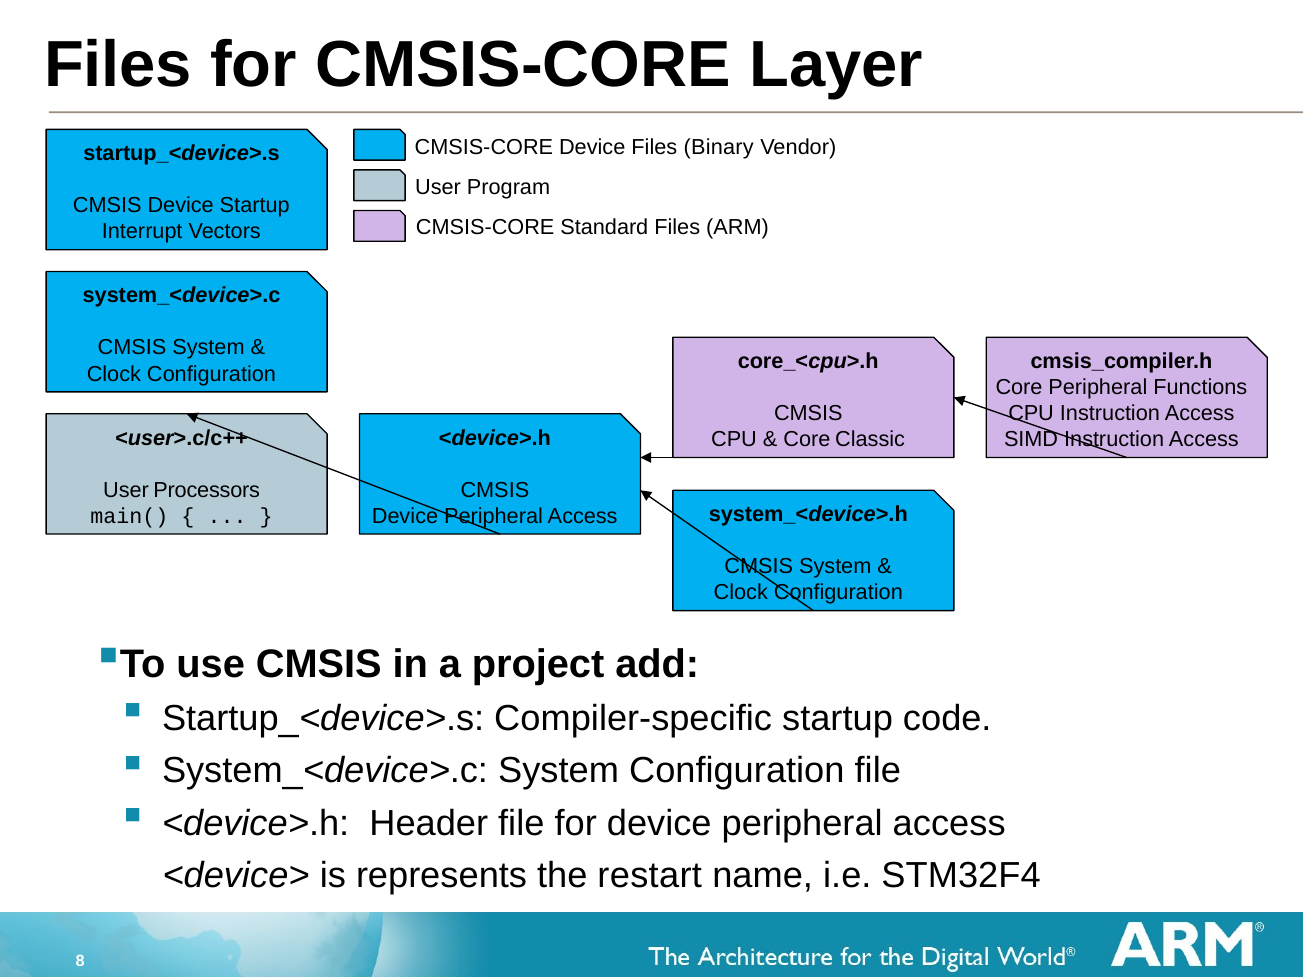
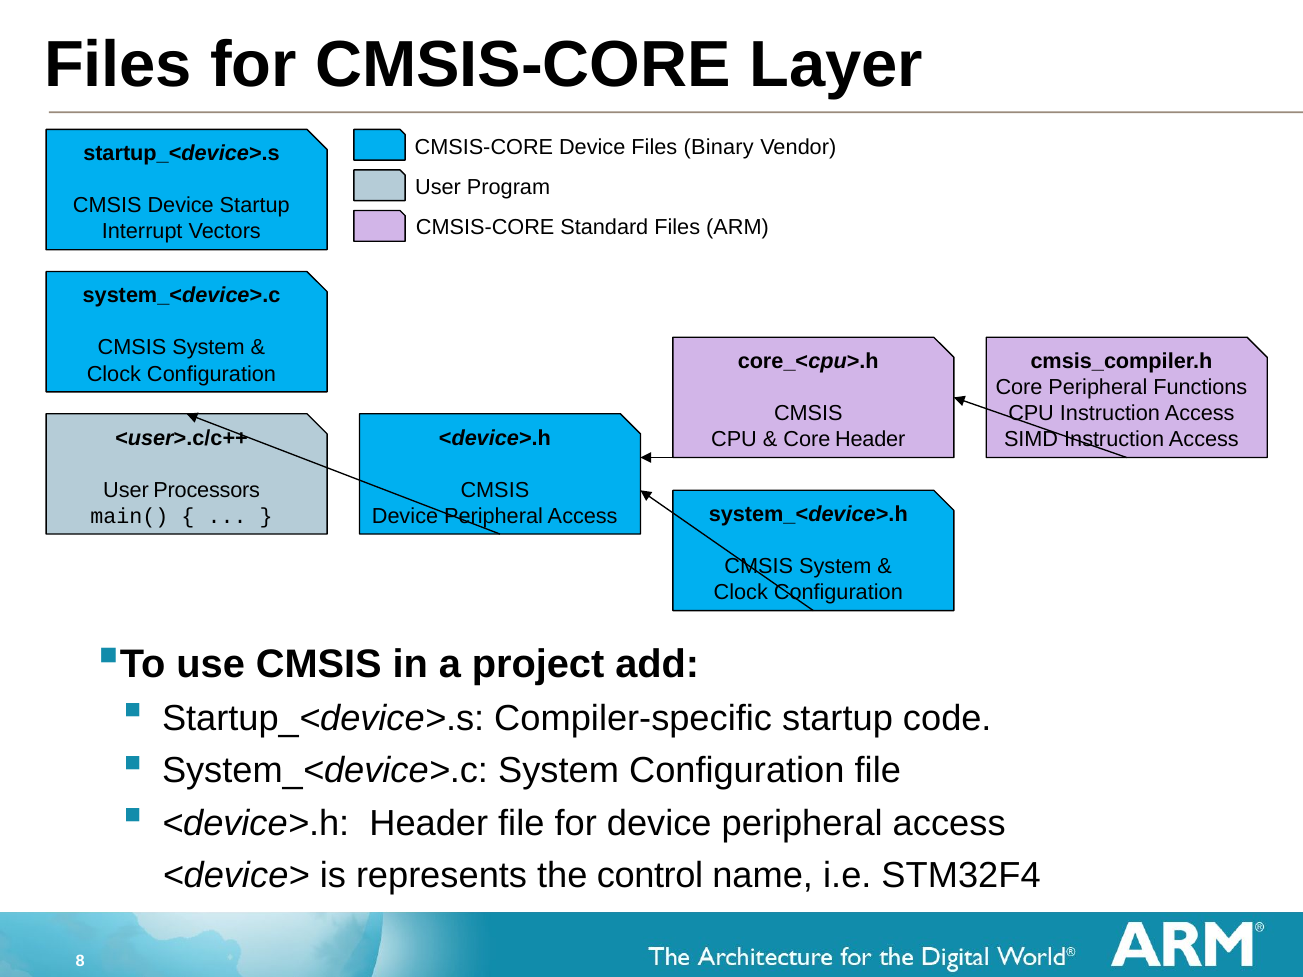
Core Classic: Classic -> Header (870, 440)
restart: restart -> control (650, 876)
